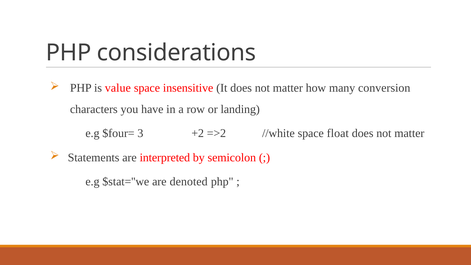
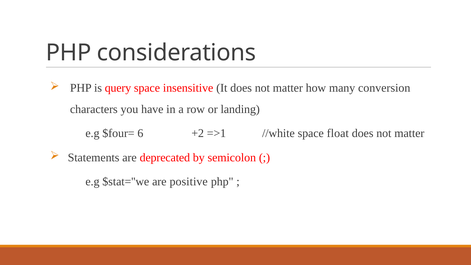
value: value -> query (118, 88)
3: 3 -> 6 (140, 133)
=>2: =>2 -> =>1 (216, 133)
interpreted: interpreted -> deprecated (165, 158)
denoted: denoted -> positive (189, 182)
